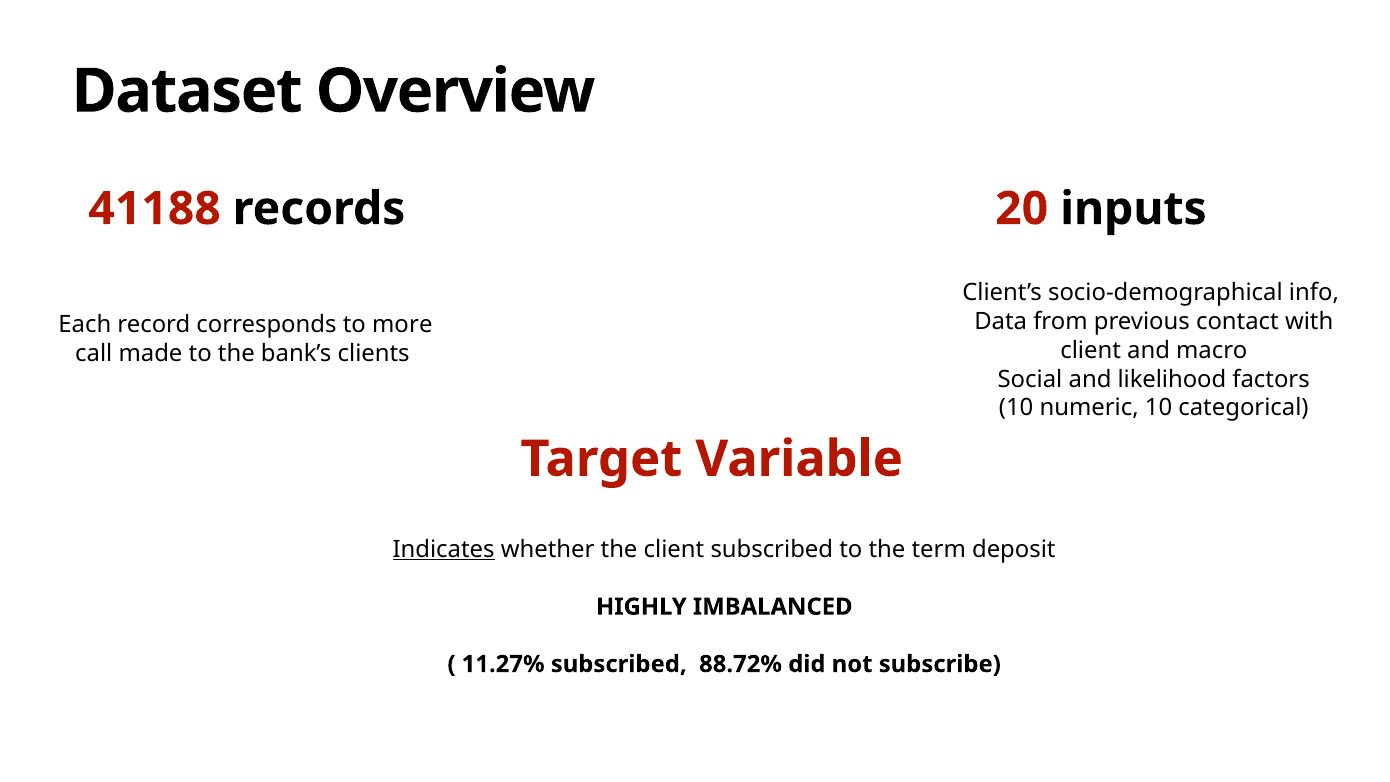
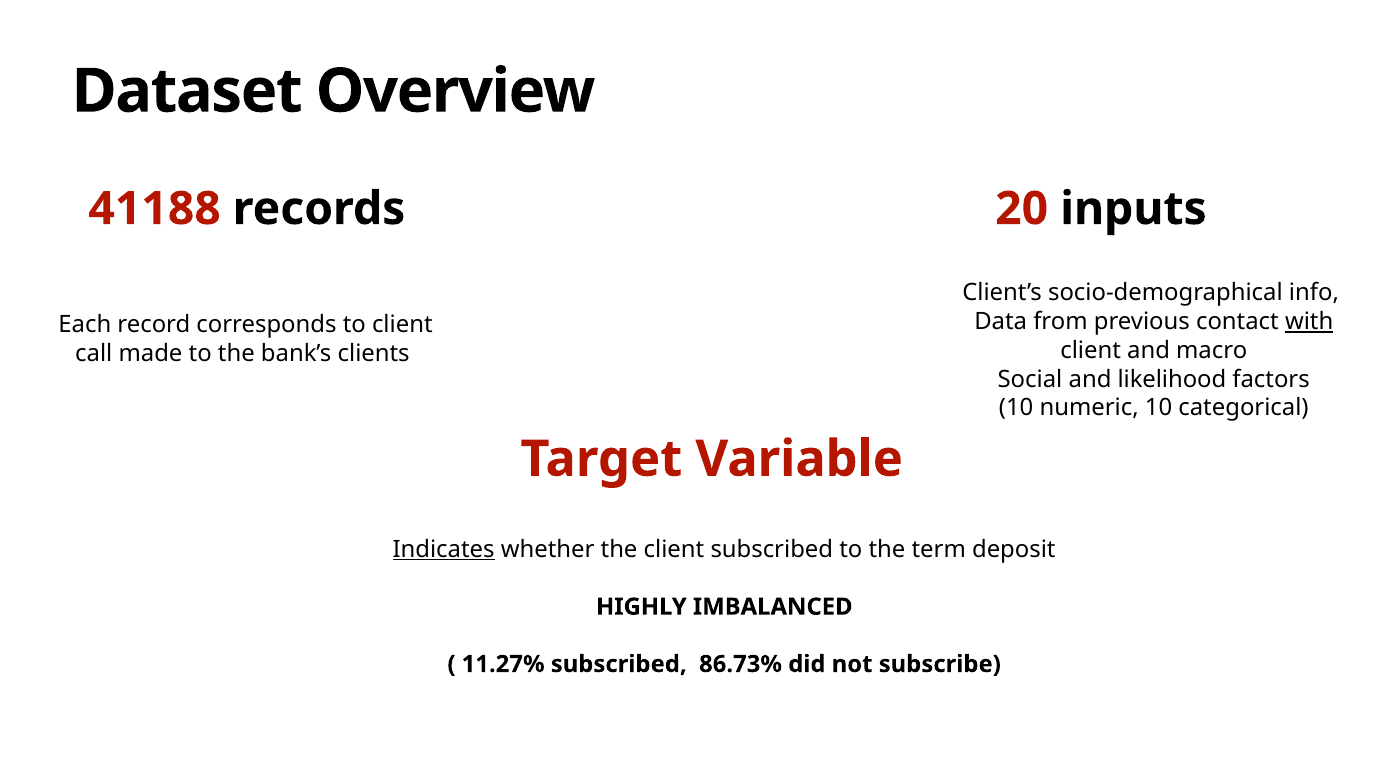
with underline: none -> present (1309, 322)
to more: more -> client (402, 325)
88.72%: 88.72% -> 86.73% (741, 664)
